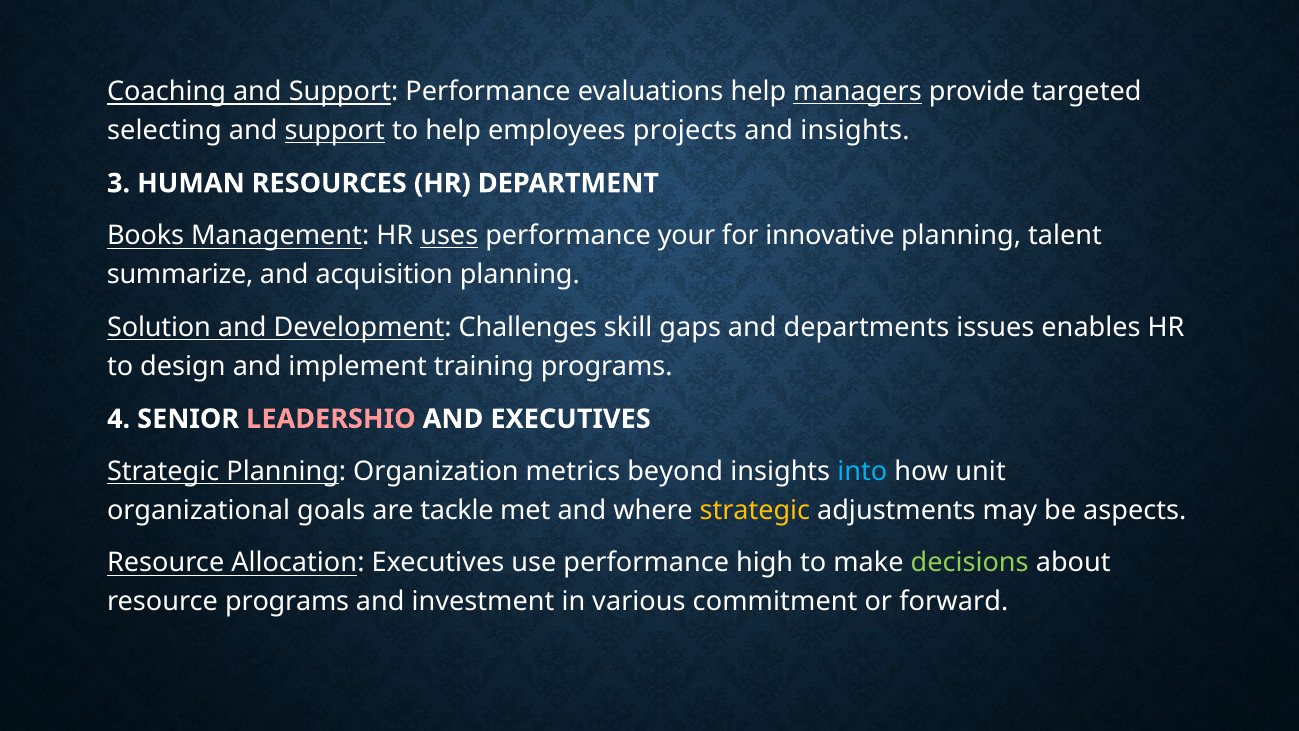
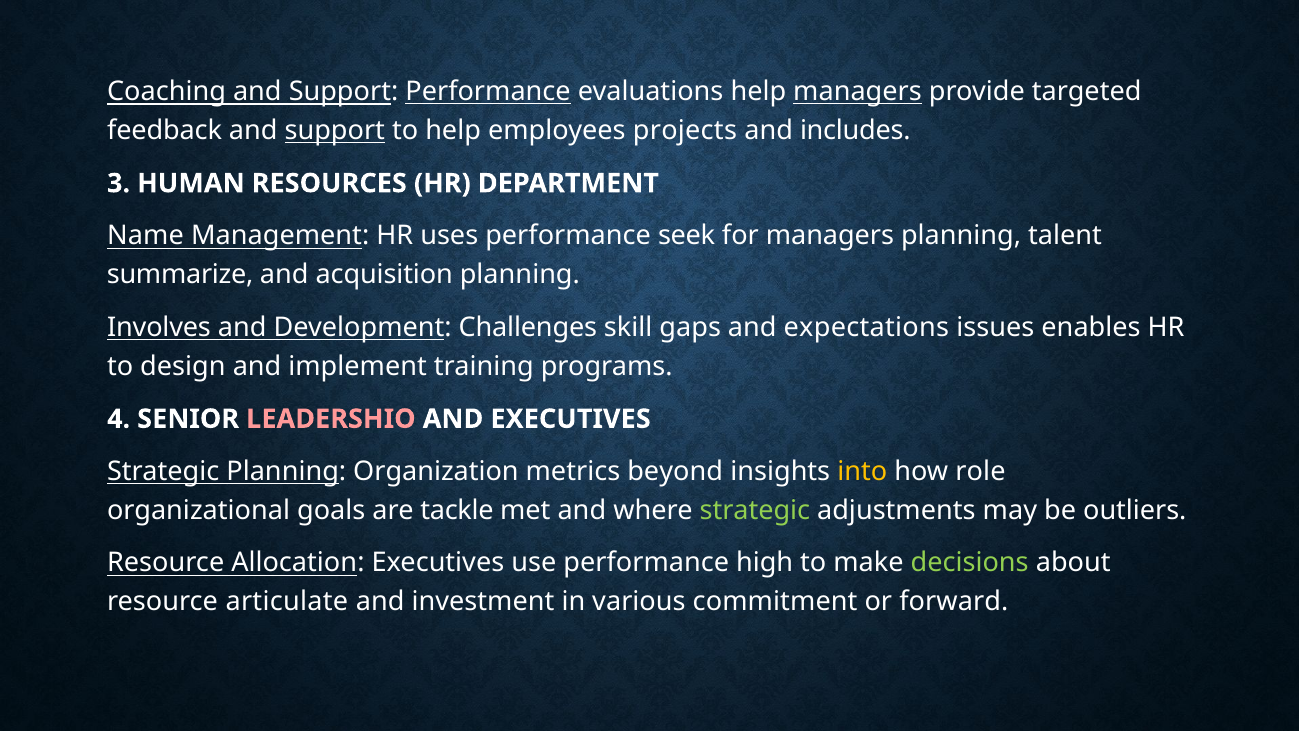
Performance underline: none -> present (488, 92)
selecting: selecting -> feedback (165, 131)
and insights: insights -> includes (855, 131)
Books: Books -> Name (145, 236)
uses underline: present -> none (449, 236)
your: your -> seek (687, 236)
for innovative: innovative -> managers (830, 236)
Solution: Solution -> Involves (159, 327)
departments: departments -> expectations (866, 327)
into colour: light blue -> yellow (862, 471)
unit: unit -> role (980, 471)
strategic colour: yellow -> light green (755, 510)
aspects: aspects -> outliers (1135, 510)
resource programs: programs -> articulate (287, 602)
